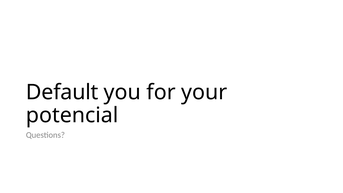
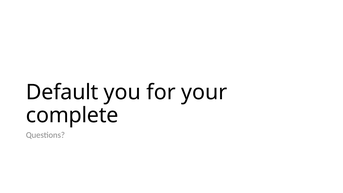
potencial: potencial -> complete (72, 115)
